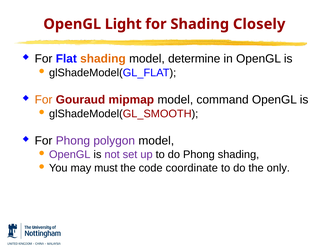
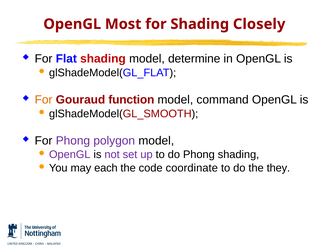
Light: Light -> Most (123, 24)
shading colour: orange -> red (103, 59)
mipmap: mipmap -> function (131, 100)
must: must -> each (106, 168)
only: only -> they (278, 168)
